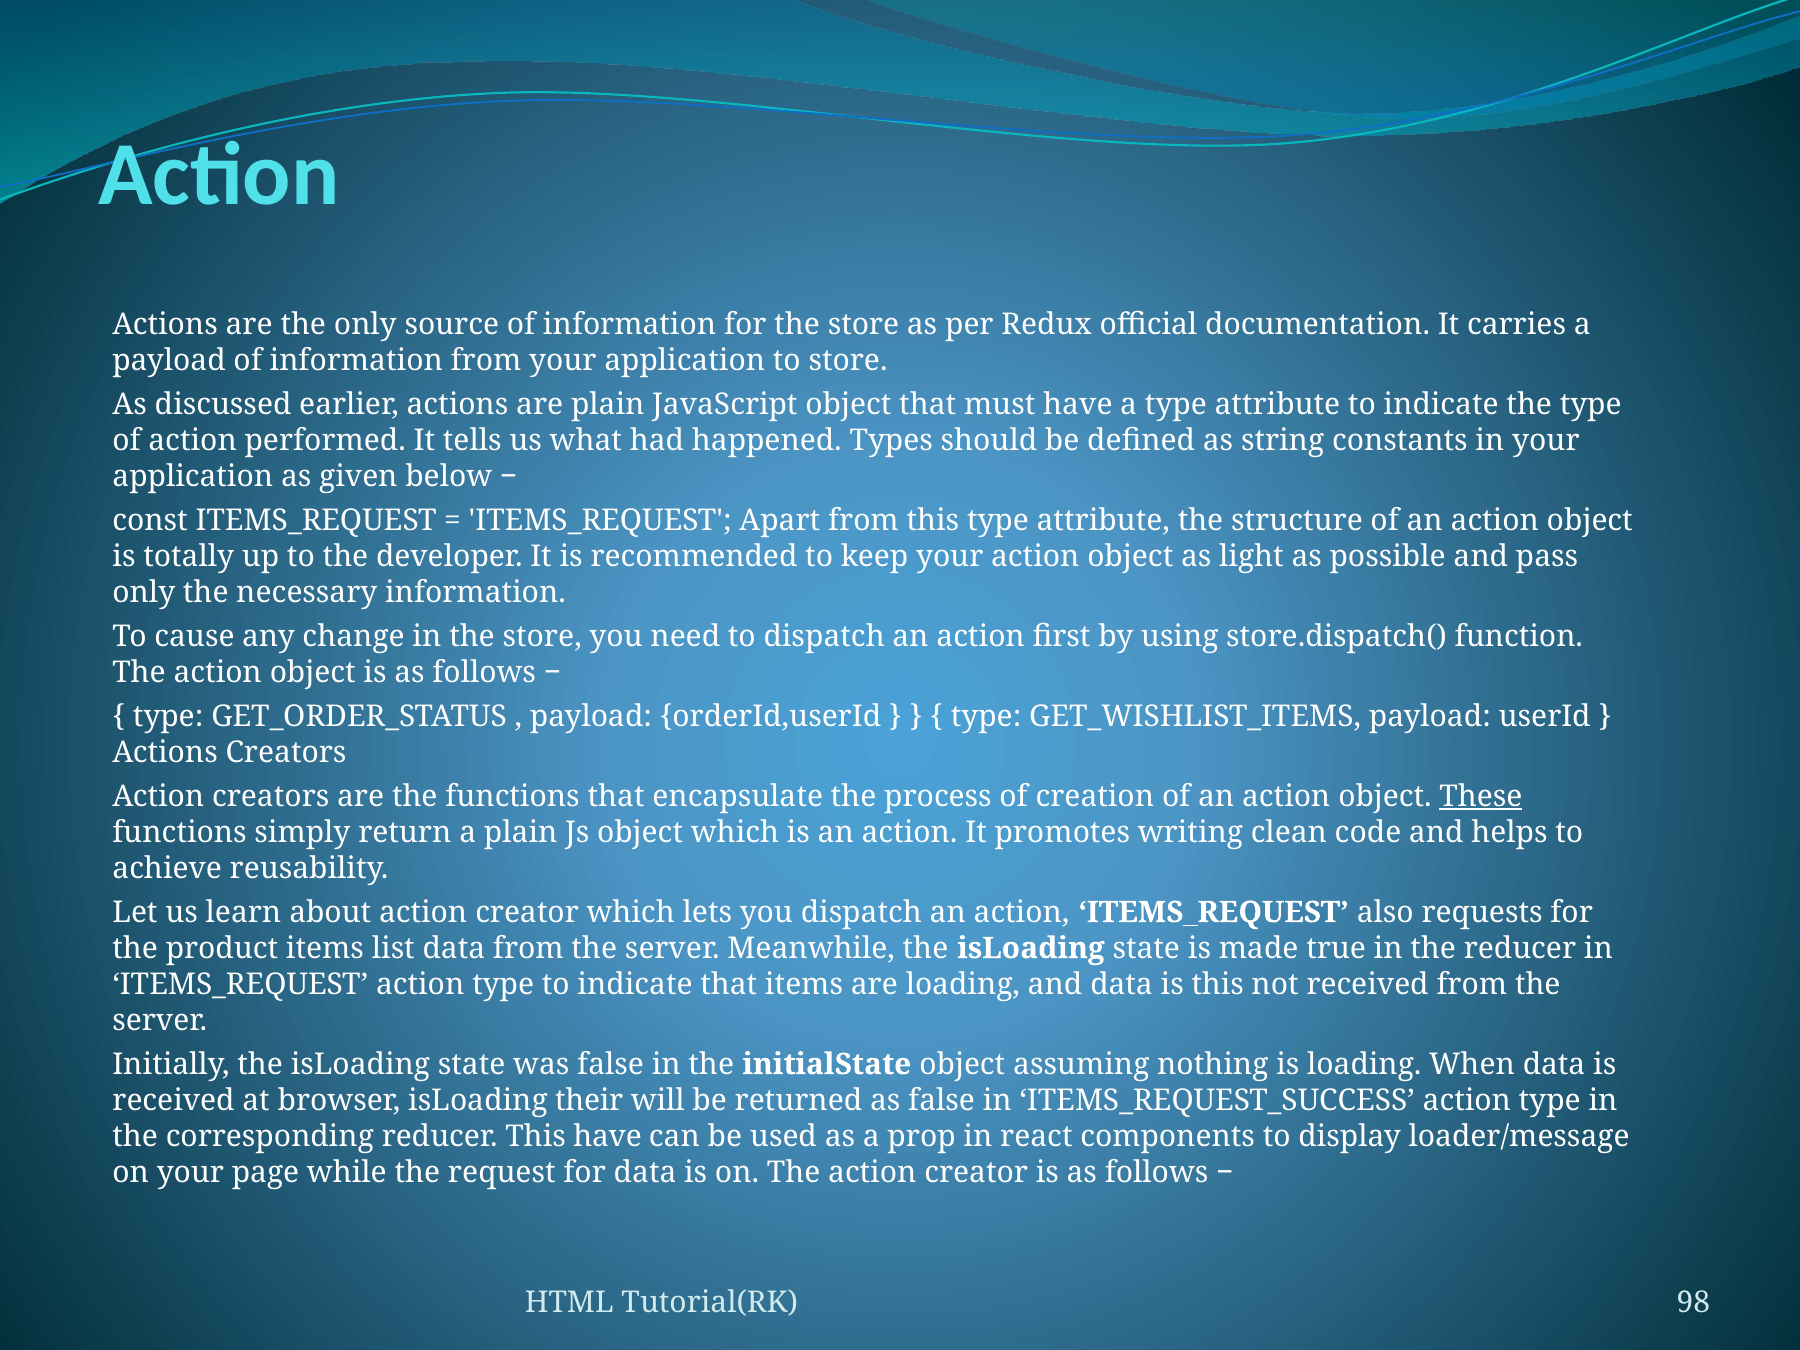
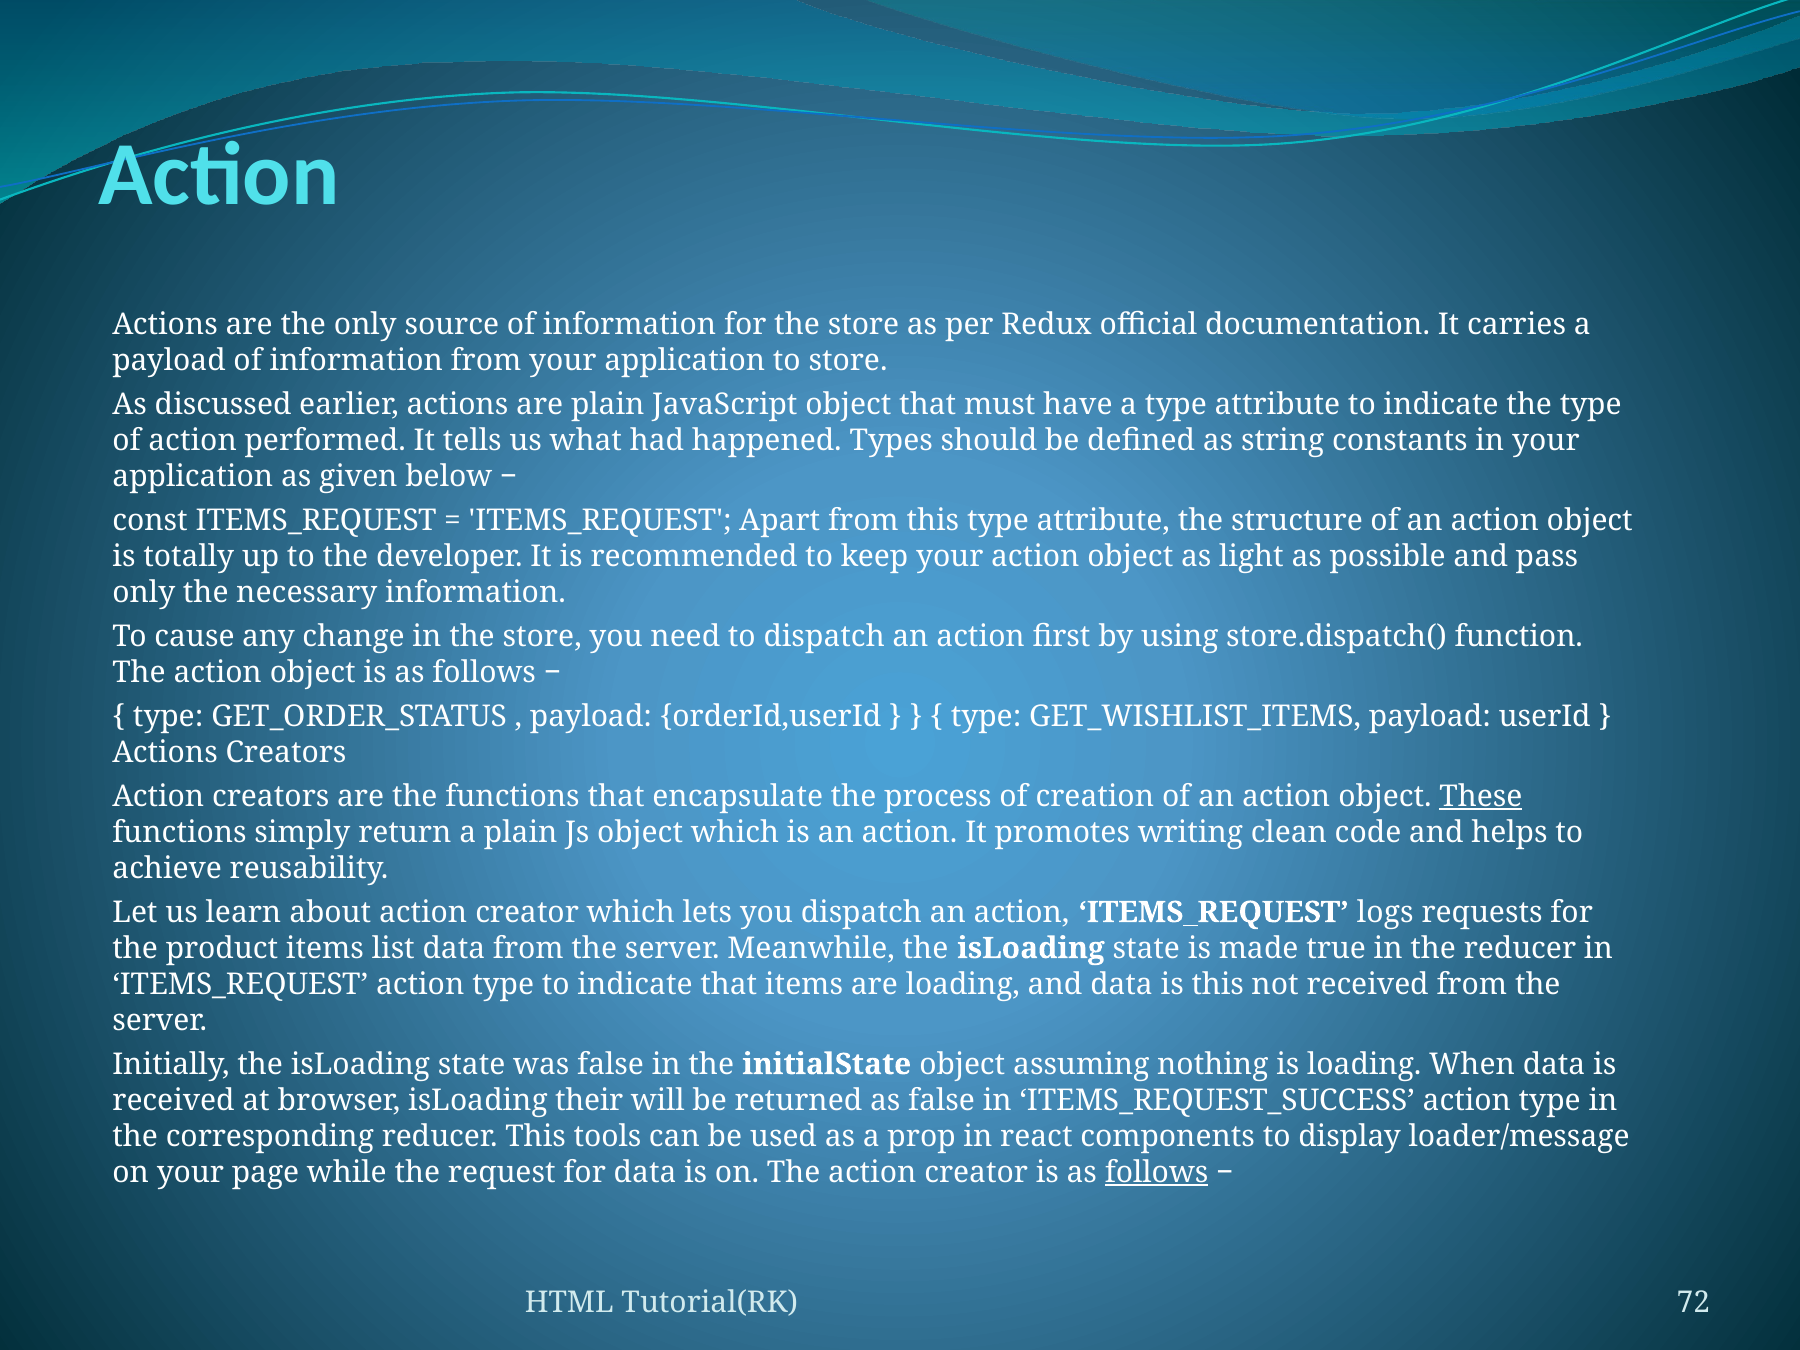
also: also -> logs (1385, 912)
This have: have -> tools (608, 1136)
follows underline: none -> present (1157, 1172)
98: 98 -> 72 (1693, 1302)
